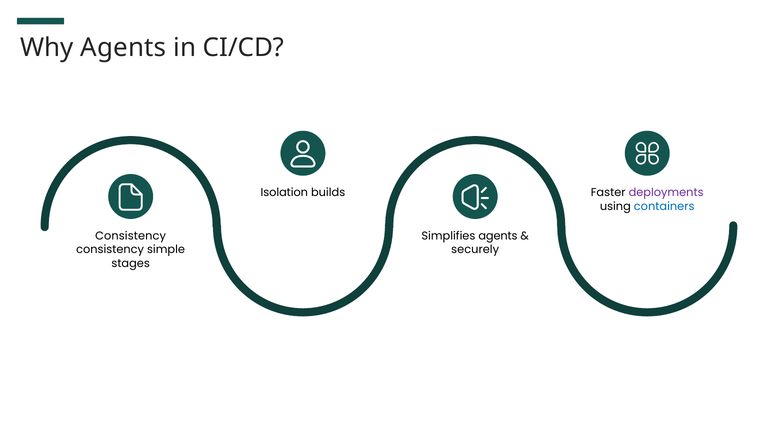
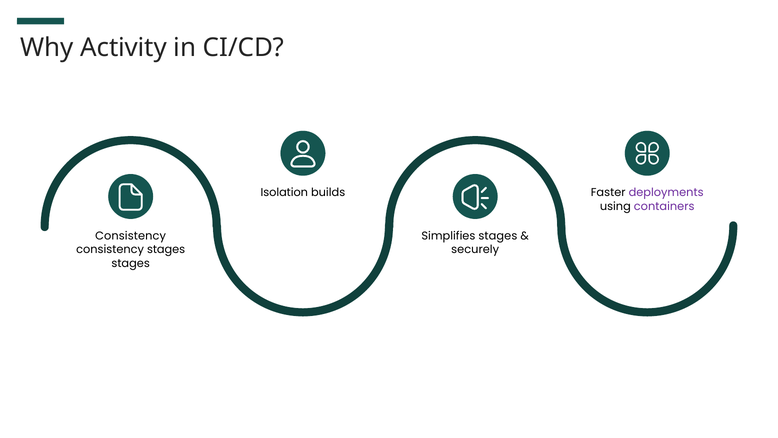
Why Agents: Agents -> Activity (124, 47)
containers colour: blue -> purple (664, 206)
Simplifies agents: agents -> stages (498, 236)
consistency simple: simple -> stages (166, 249)
